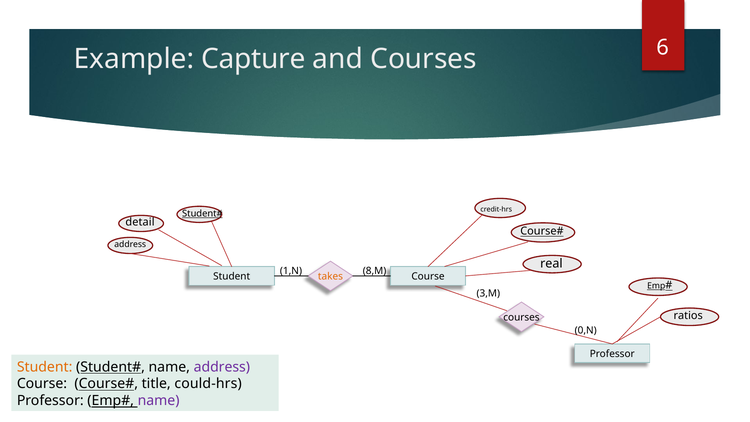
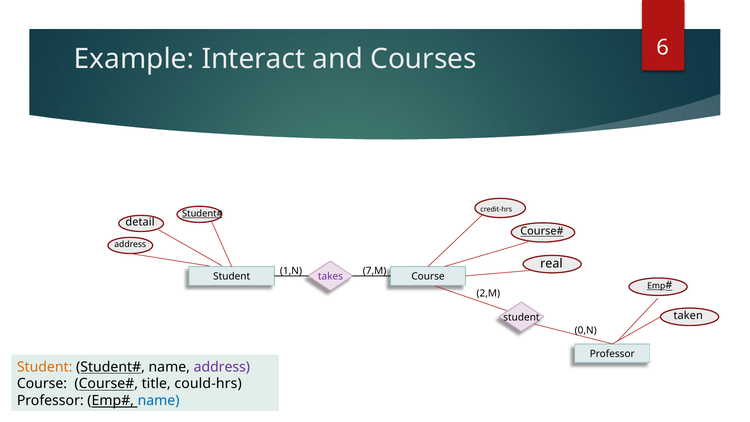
Capture: Capture -> Interact (253, 59)
8,M: 8,M -> 7,M (375, 271)
takes colour: orange -> purple (330, 277)
3,M: 3,M -> 2,M (488, 293)
ratios: ratios -> taken (688, 316)
courses: courses -> student (521, 317)
name colour: purple -> blue (159, 401)
